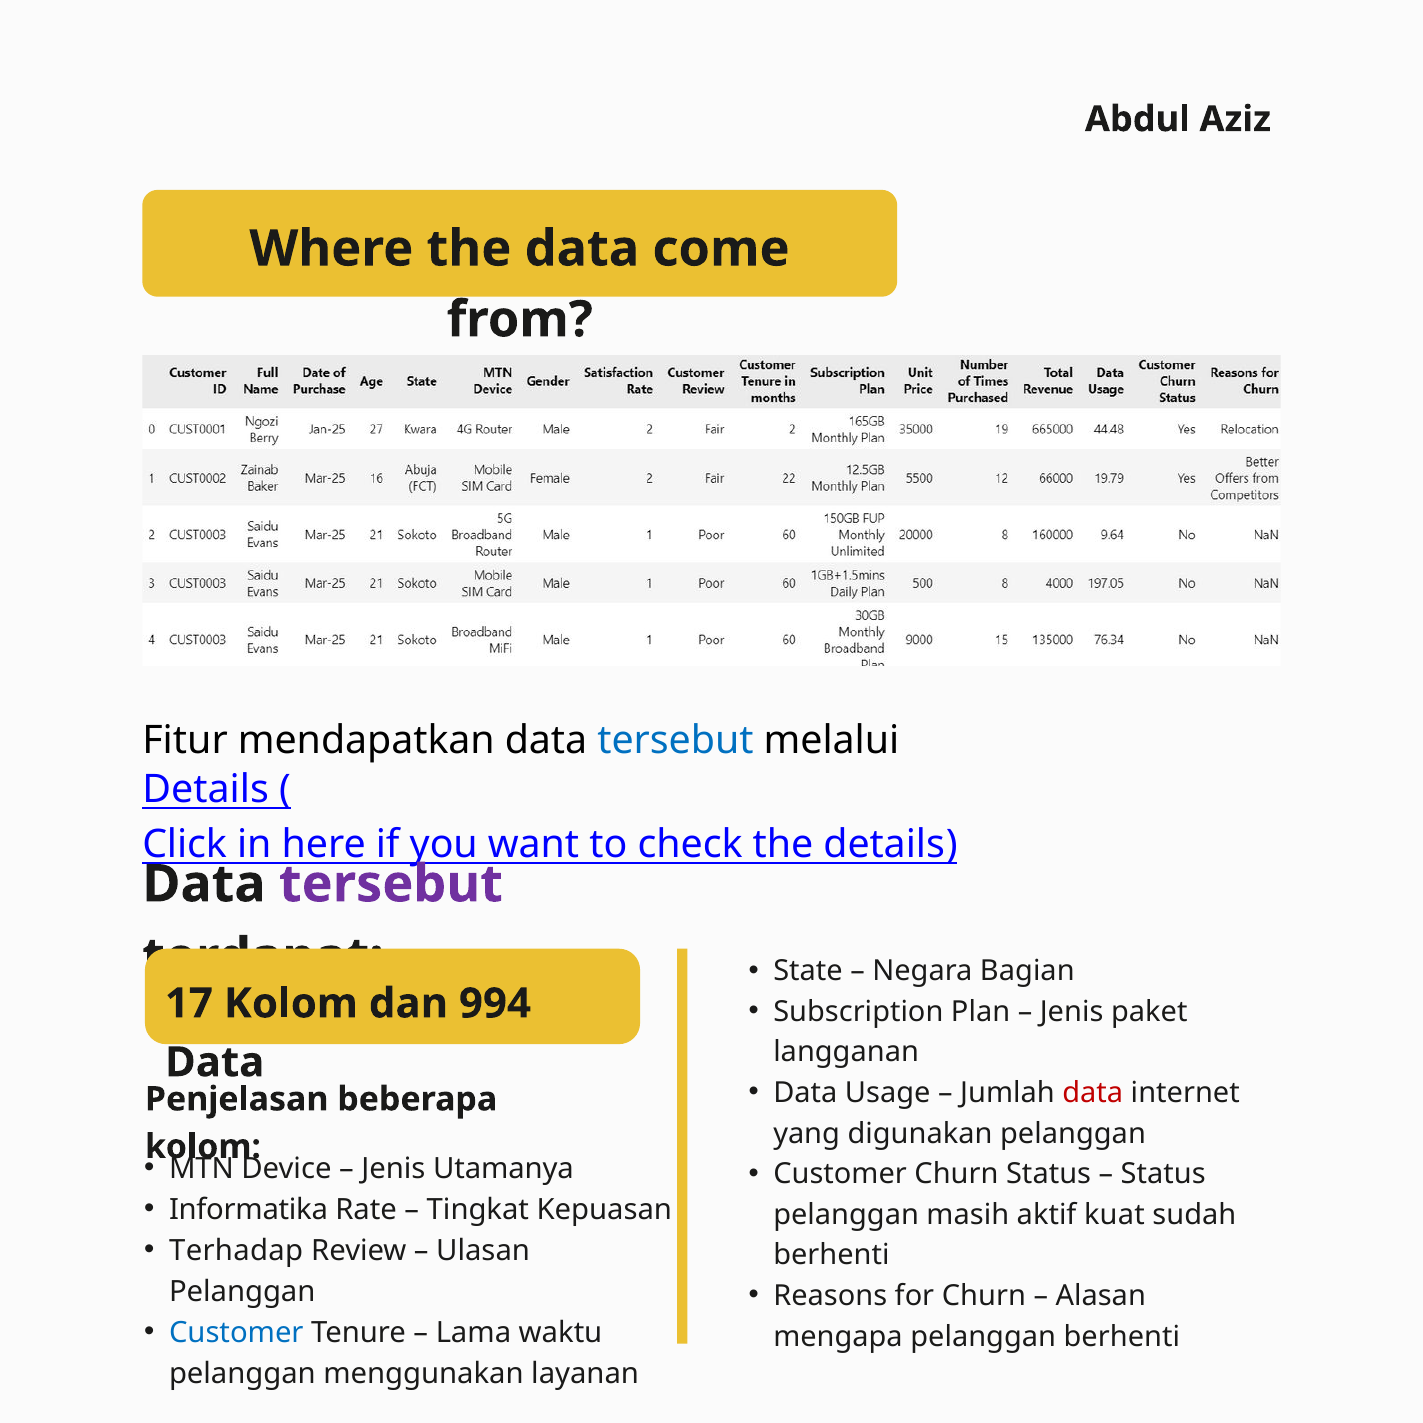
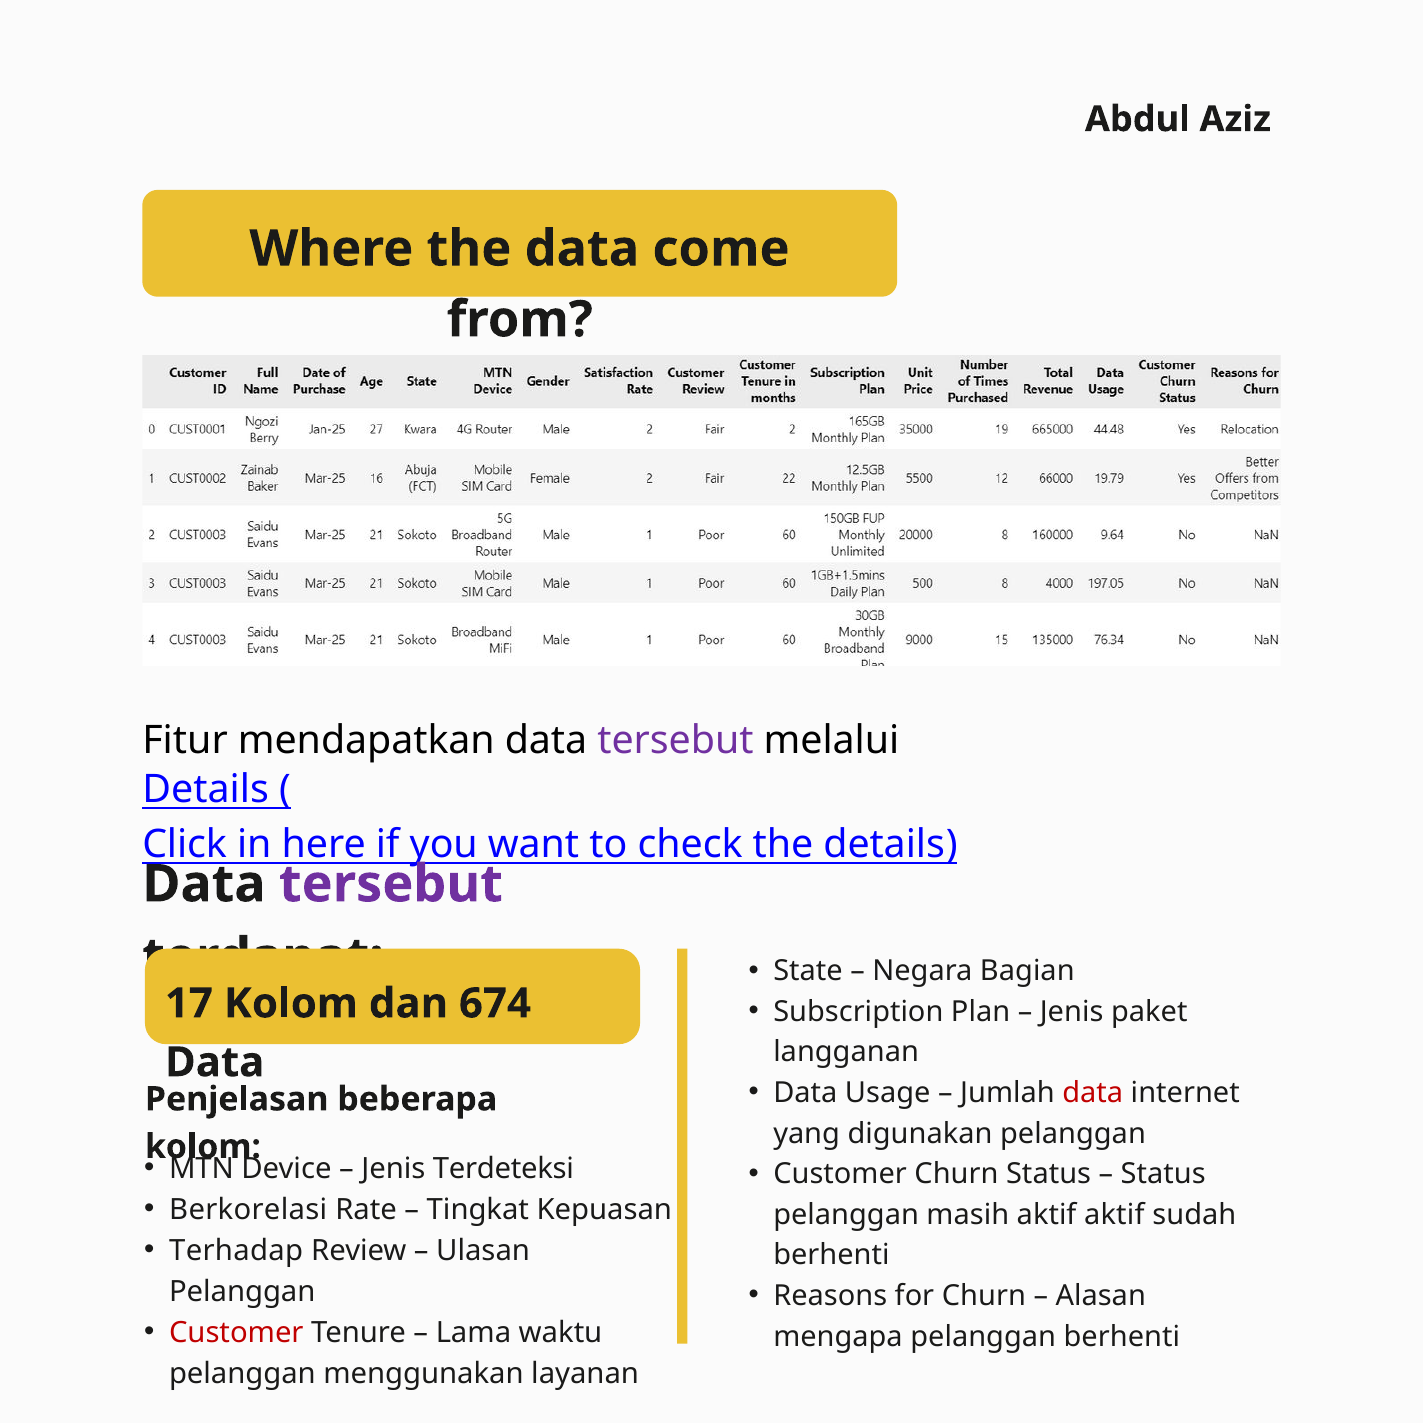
tersebut colour: blue -> purple (675, 741)
994: 994 -> 674 (495, 1004)
Utamanya: Utamanya -> Terdeteksi (503, 1169)
Informatika: Informatika -> Berkorelasi (248, 1210)
aktif kuat: kuat -> aktif (1114, 1215)
Customer colour: blue -> red (236, 1333)
